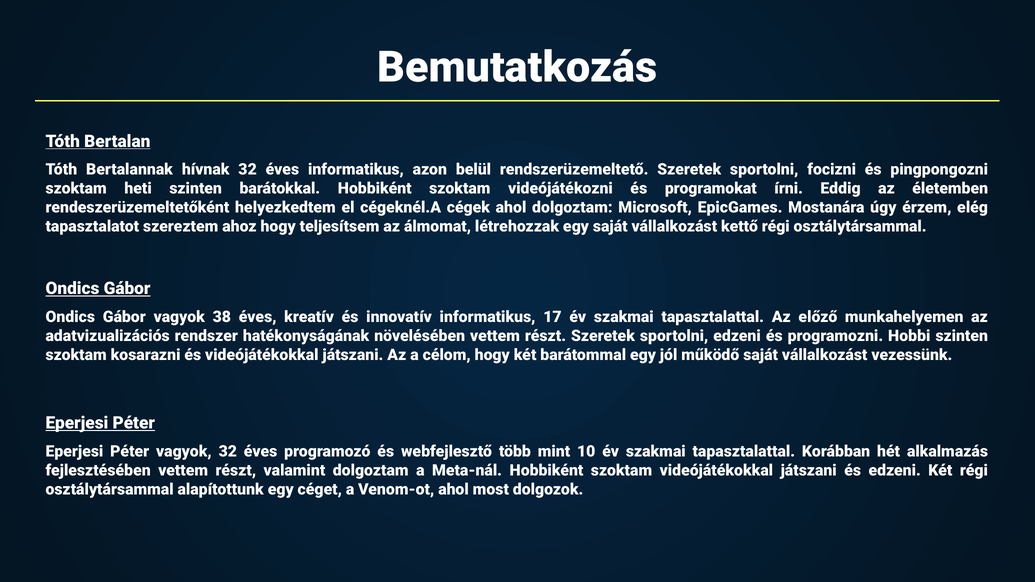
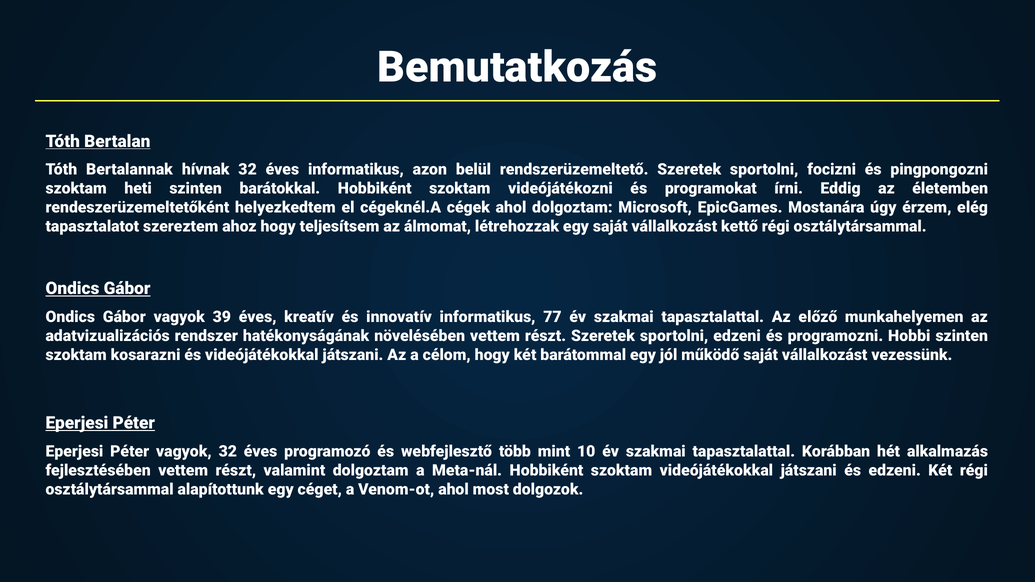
38: 38 -> 39 (222, 317)
17: 17 -> 77 (552, 317)
